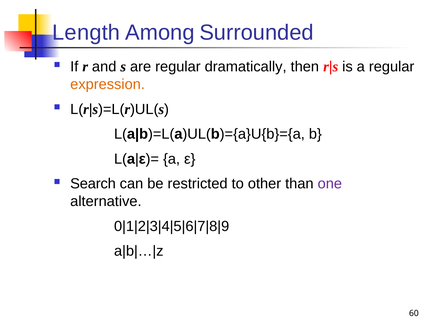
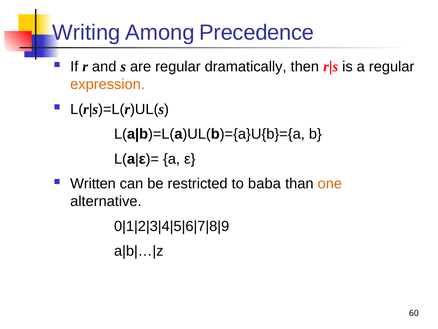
Length: Length -> Writing (86, 33)
Surrounded: Surrounded -> Precedence (257, 33)
Search: Search -> Written (93, 184)
other: other -> baba (264, 184)
one colour: purple -> orange (330, 184)
